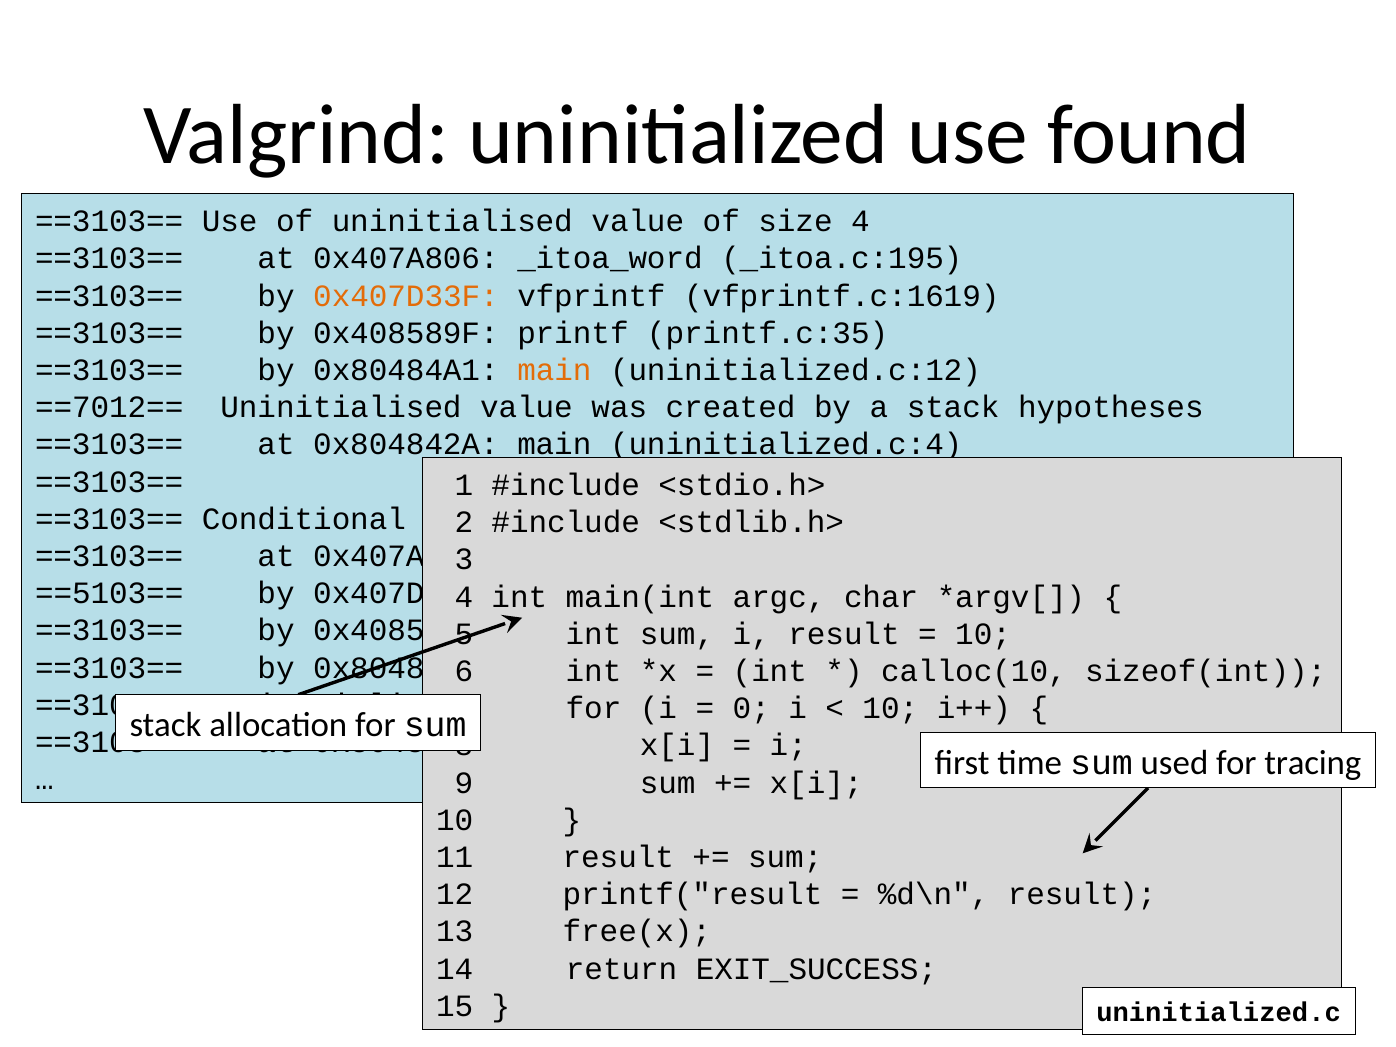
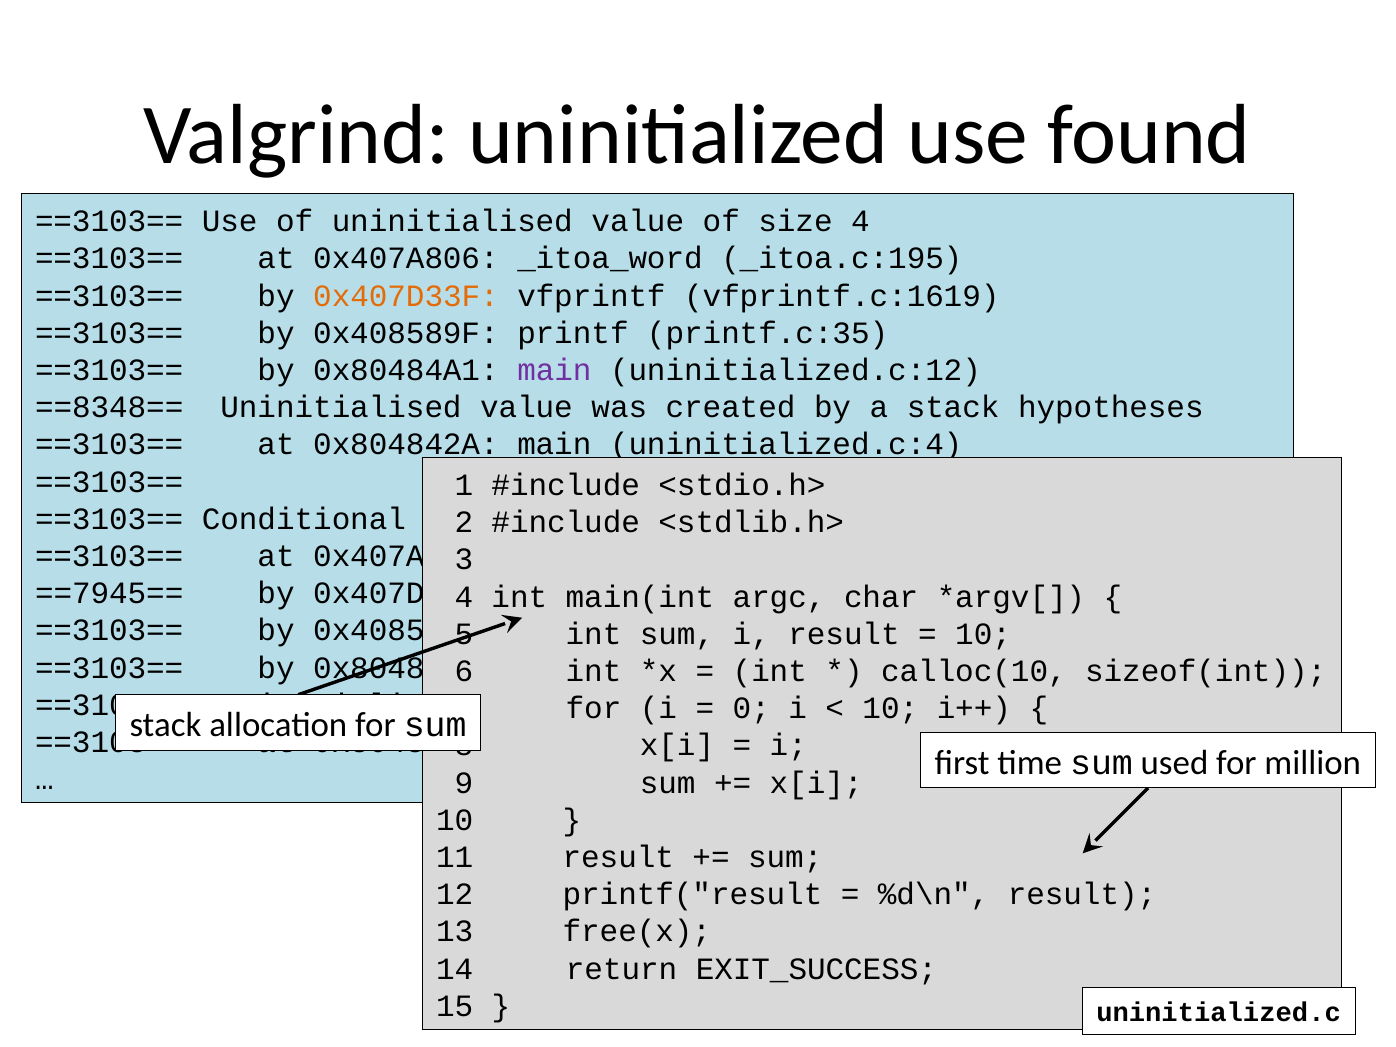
main colour: orange -> purple (554, 370)
==7012==: ==7012== -> ==8348== (109, 407)
==5103==: ==5103== -> ==7945== (109, 593)
tracing: tracing -> million (1313, 763)
